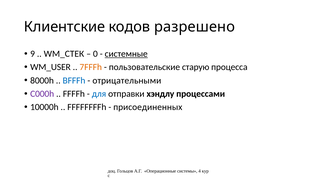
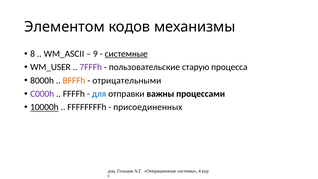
Клиентские: Клиентские -> Элементом (65, 27)
разрешено: разрешено -> механизмы (195, 27)
9: 9 -> 8 (33, 54)
WM_СТЕК: WM_СТЕК -> WM_ASCII (64, 54)
0: 0 -> 9 (95, 54)
7FFFh colour: orange -> purple (91, 67)
BFFFh colour: blue -> orange (74, 80)
хэндлу: хэндлу -> важны (160, 94)
10000h underline: none -> present (44, 107)
